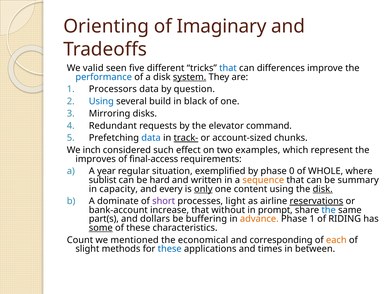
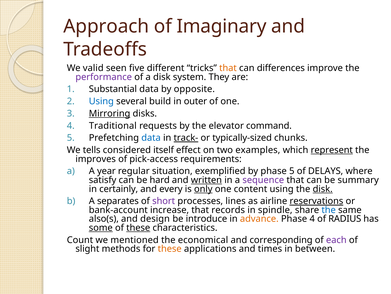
Orienting: Orienting -> Approach (106, 26)
that colour: blue -> orange (228, 68)
performance colour: blue -> purple (104, 77)
system underline: present -> none (190, 77)
Processors: Processors -> Substantial (113, 89)
question: question -> opposite (194, 89)
black: black -> outer (195, 101)
Mirroring underline: none -> present (110, 113)
Redundant: Redundant -> Traditional (113, 125)
account-sized: account-sized -> typically-sized (242, 138)
inch: inch -> tells (92, 150)
such: such -> itself (164, 150)
represent underline: none -> present (332, 150)
final-access: final-access -> pick-access (154, 159)
phase 0: 0 -> 5 (292, 171)
WHOLE: WHOLE -> DELAYS (326, 171)
sublist: sublist -> satisfy (103, 180)
written underline: none -> present (206, 180)
sequence colour: orange -> purple (263, 180)
capacity: capacity -> certainly (119, 188)
dominate: dominate -> separates (118, 201)
light: light -> lines (236, 201)
without: without -> records (228, 209)
prompt: prompt -> spindle (275, 209)
part(s: part(s -> also(s (104, 218)
dollars: dollars -> design (155, 218)
buffering: buffering -> introduce (206, 218)
Phase 1: 1 -> 4 (312, 218)
RIDING: RIDING -> RADIUS (345, 218)
these underline: none -> present (138, 227)
each colour: orange -> purple (336, 239)
these colour: blue -> orange (170, 248)
